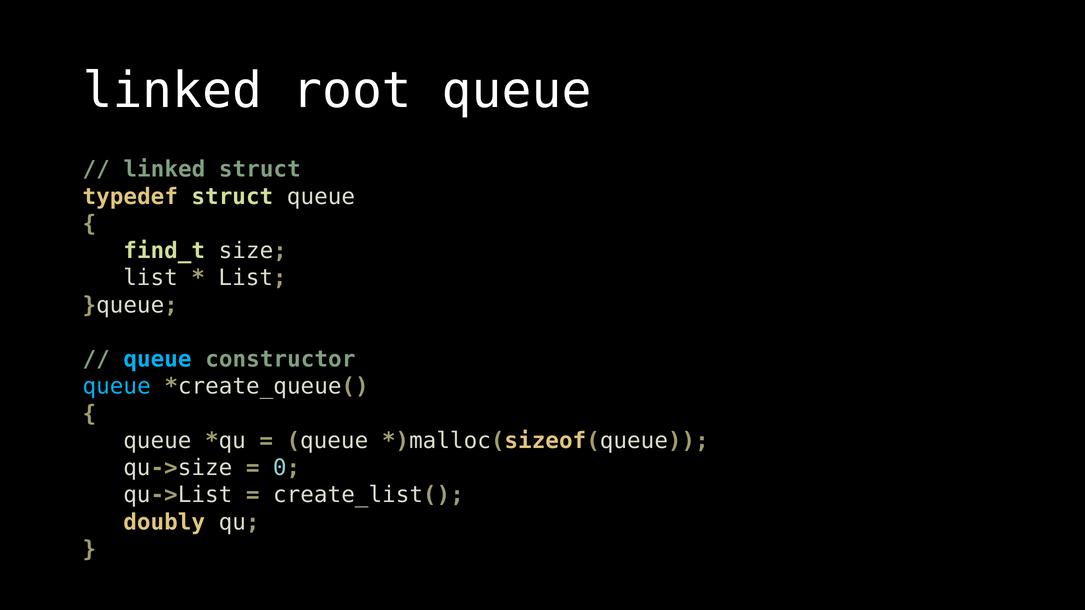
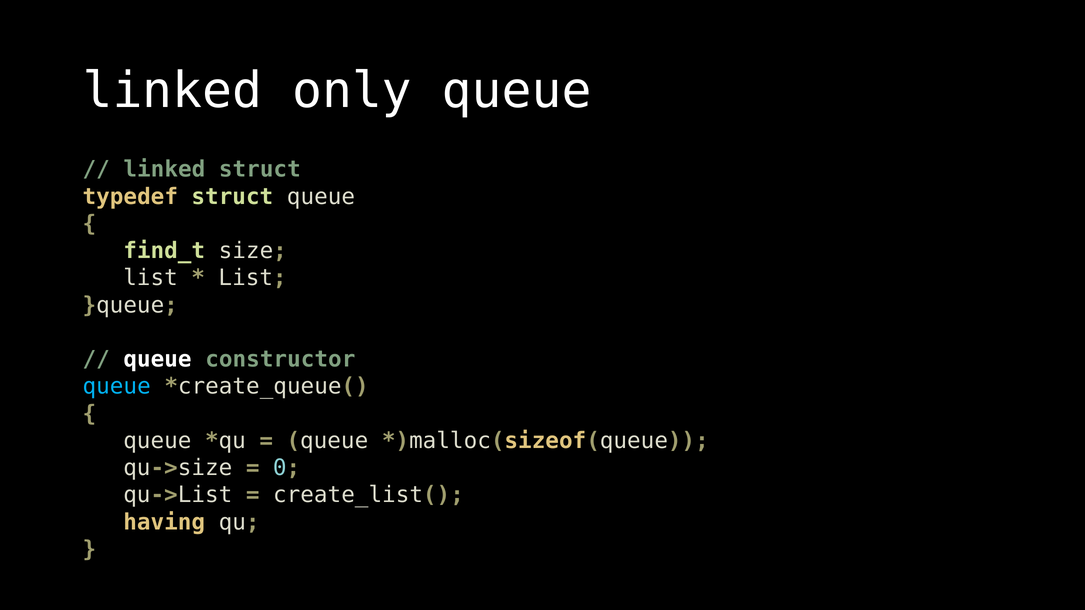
root: root -> only (352, 91)
queue colour: light blue -> white (158, 360)
doubly: doubly -> having (164, 522)
